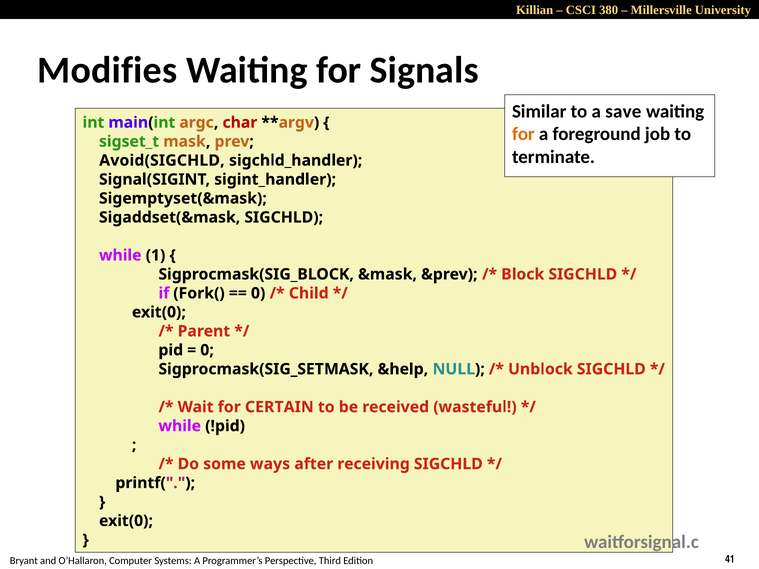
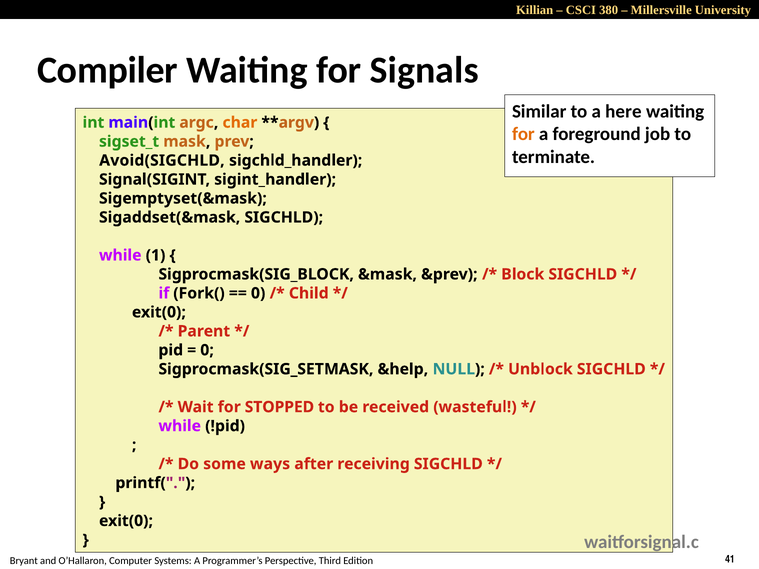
Modifies: Modifies -> Compiler (108, 70)
save: save -> here (623, 111)
char colour: red -> orange (240, 123)
CERTAIN: CERTAIN -> STOPPED (279, 407)
